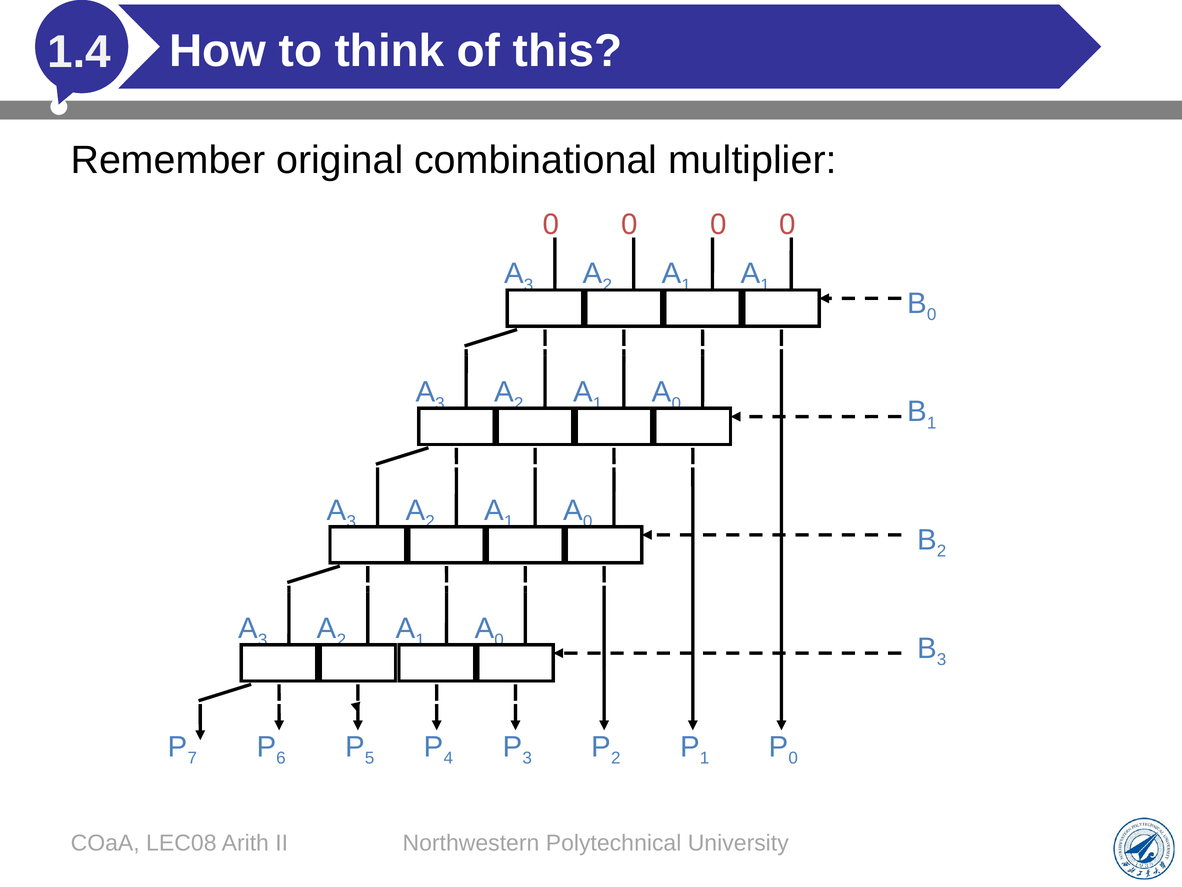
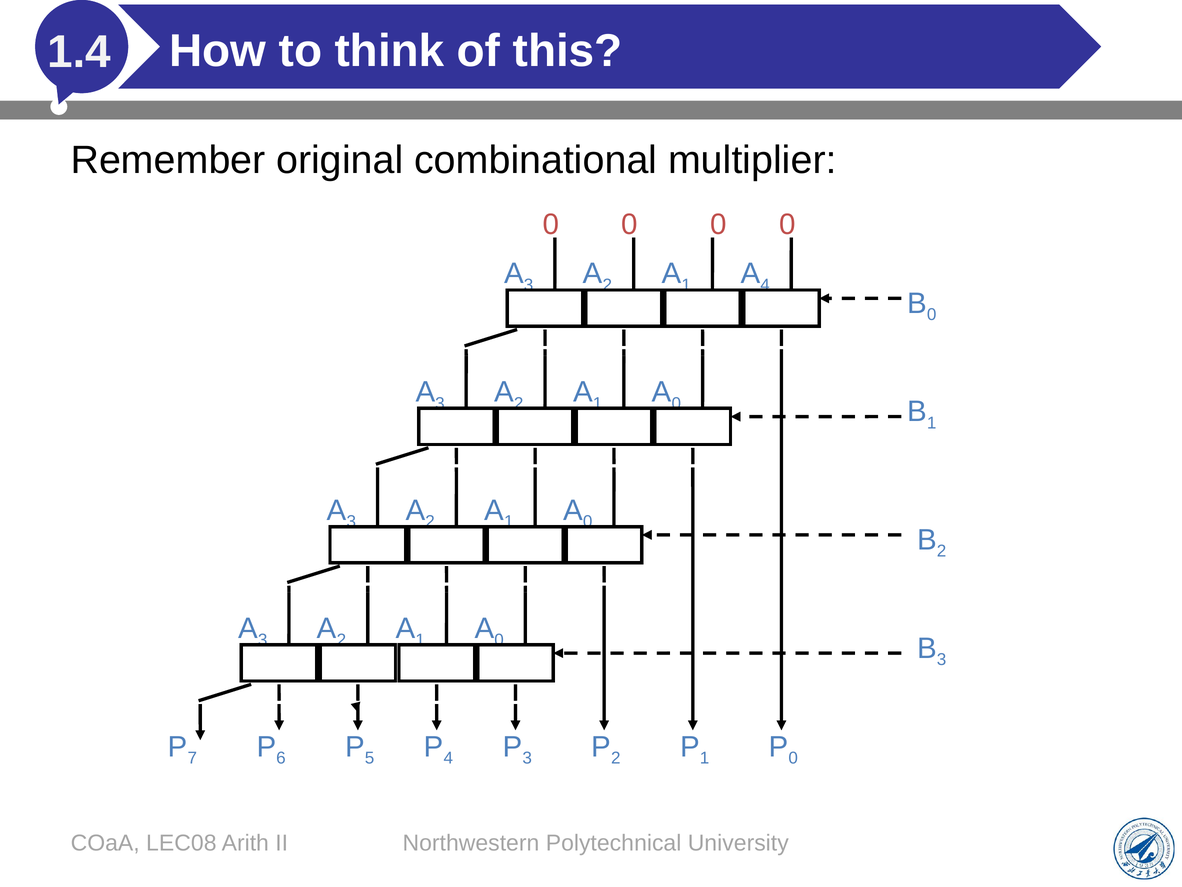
1: 1 -> 4 (765, 285)
